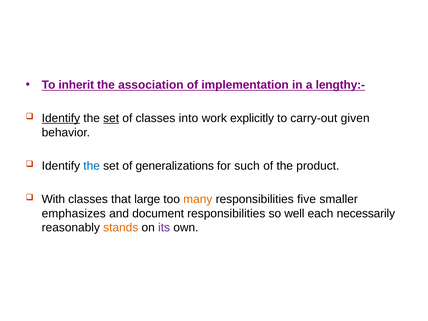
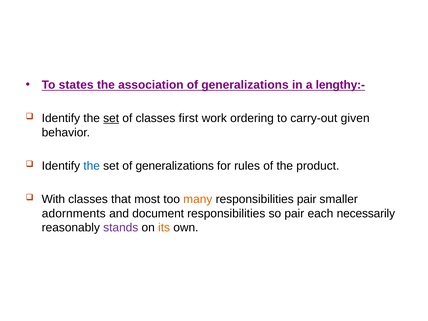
inherit: inherit -> states (76, 85)
implementation: implementation -> generalizations (245, 85)
Identify underline: present -> none (61, 118)
into: into -> first (188, 118)
explicitly: explicitly -> ordering (252, 118)
such: such -> rules (247, 166)
large: large -> most (147, 199)
responsibilities five: five -> pair (307, 199)
emphasizes: emphasizes -> adornments (74, 213)
so well: well -> pair (294, 213)
stands colour: orange -> purple (121, 228)
its colour: purple -> orange (164, 228)
